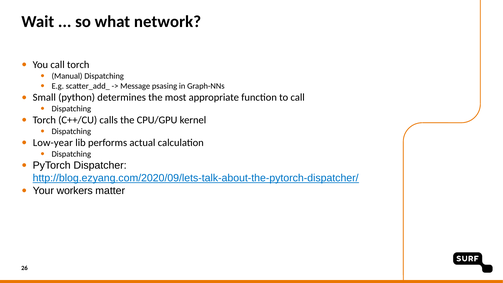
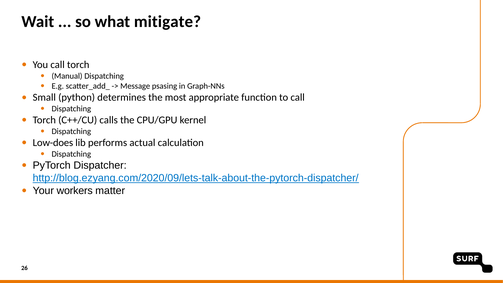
network: network -> mitigate (167, 22)
Low-year: Low-year -> Low-does (53, 143)
